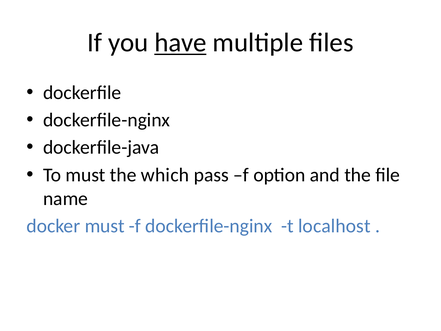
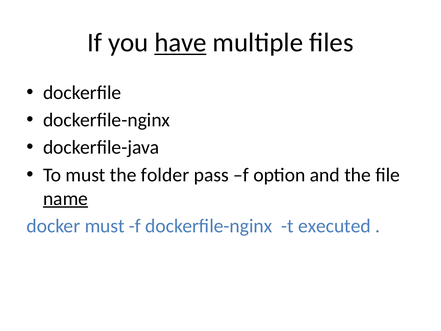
which: which -> folder (165, 175)
name underline: none -> present (66, 198)
localhost: localhost -> executed (334, 226)
